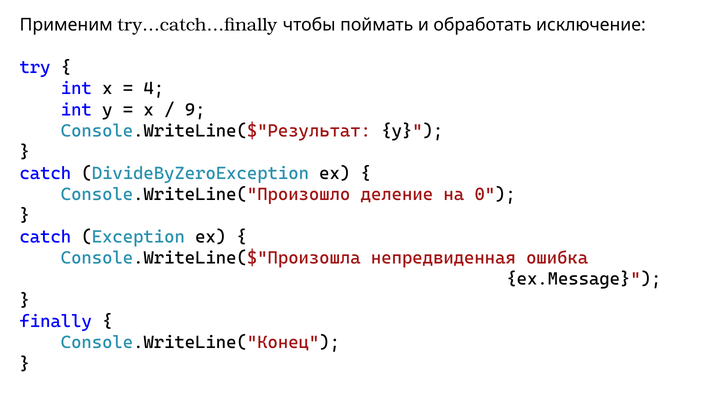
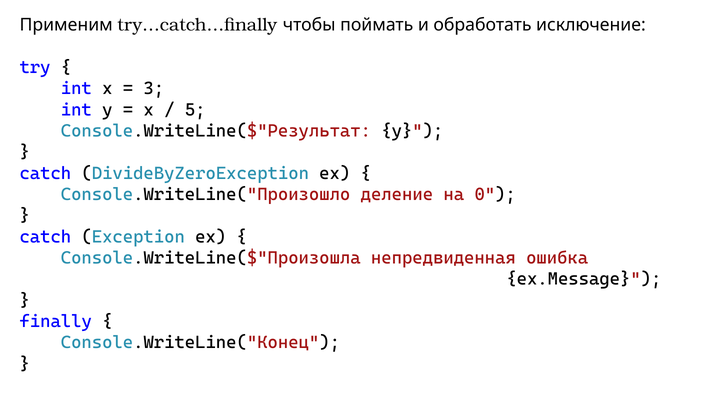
4: 4 -> 3 (154, 89)
9: 9 -> 5 (195, 110)
